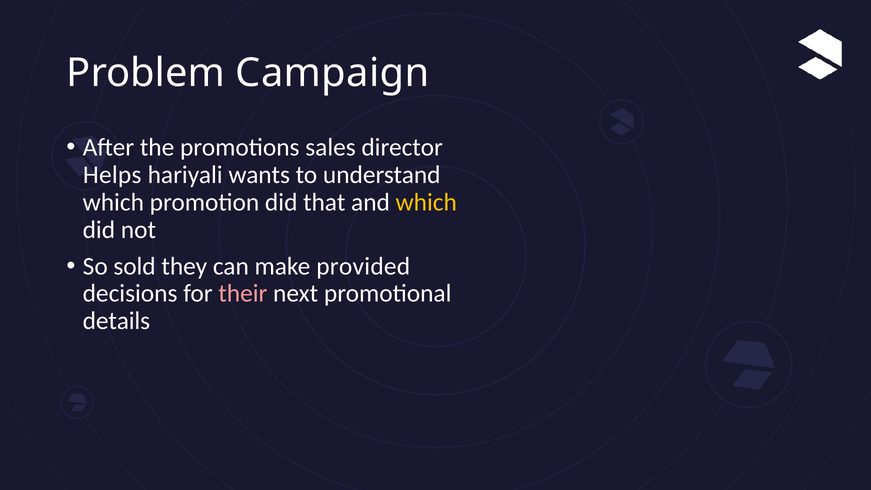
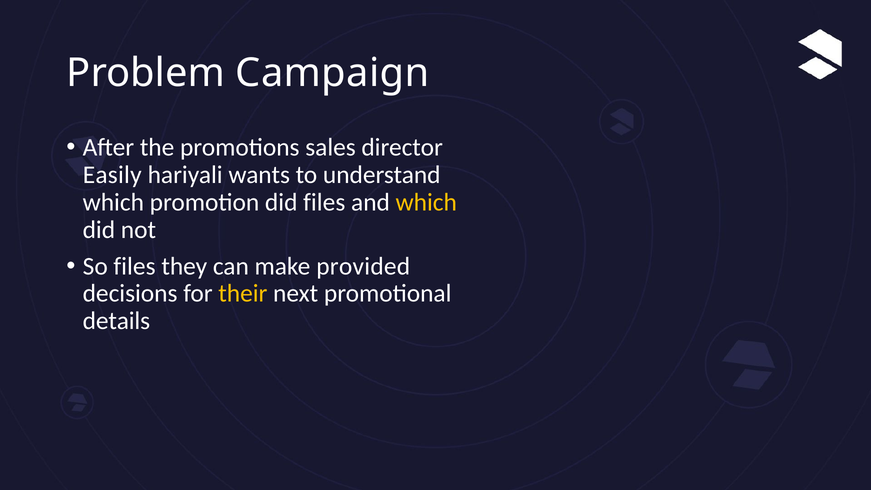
Helps: Helps -> Easily (112, 175)
did that: that -> files (324, 202)
So sold: sold -> files (135, 266)
their colour: pink -> yellow (243, 294)
